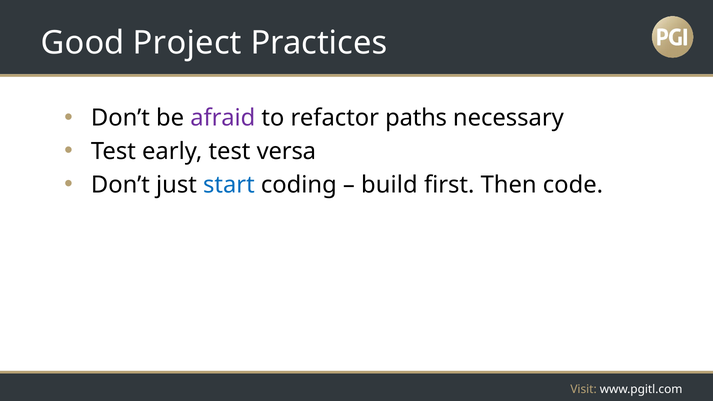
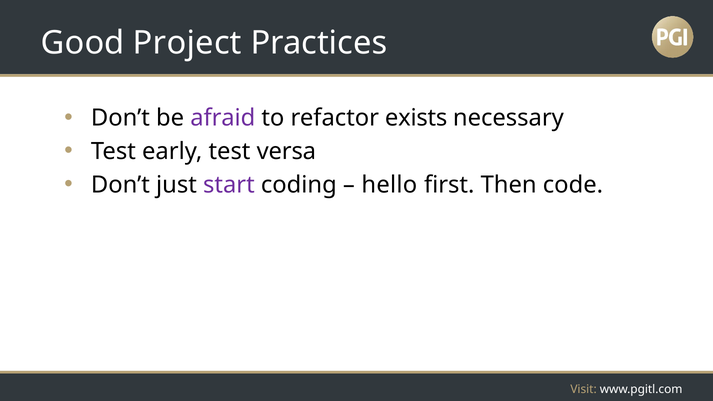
paths: paths -> exists (416, 118)
start colour: blue -> purple (229, 185)
build: build -> hello (389, 185)
